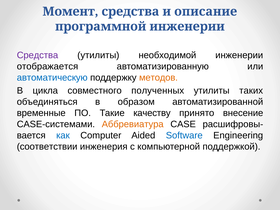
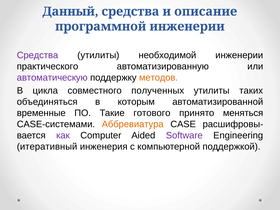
Момент: Момент -> Данный (70, 11)
отображается: отображается -> практического (48, 66)
автоматическую colour: blue -> purple (52, 78)
образом: образом -> которым (136, 102)
качеству: качеству -> готового (152, 113)
внесение: внесение -> меняться (243, 113)
как colour: blue -> purple (63, 135)
Software colour: blue -> purple (184, 135)
соответствии: соответствии -> итеративный (47, 147)
